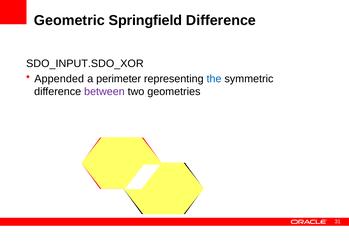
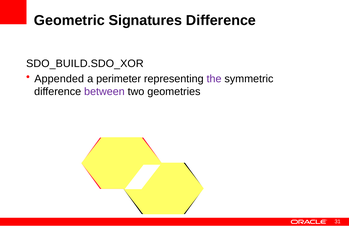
Springfield: Springfield -> Signatures (145, 20)
SDO_INPUT.SDO_XOR: SDO_INPUT.SDO_XOR -> SDO_BUILD.SDO_XOR (85, 64)
the colour: blue -> purple (214, 79)
